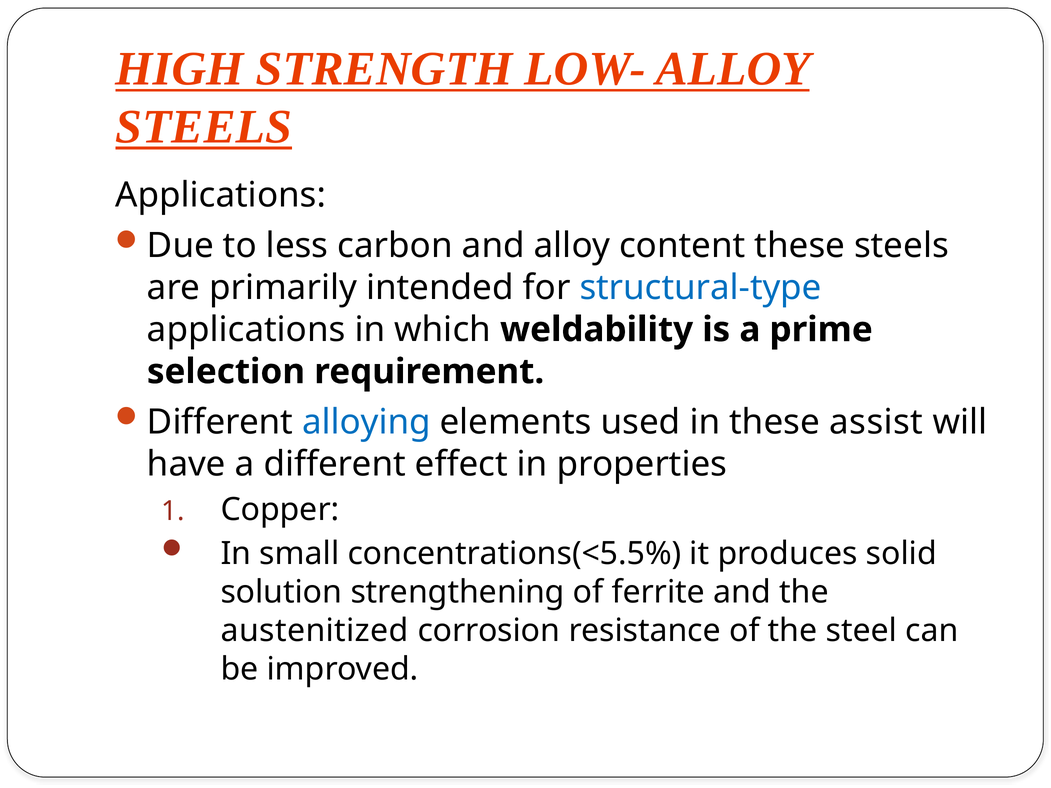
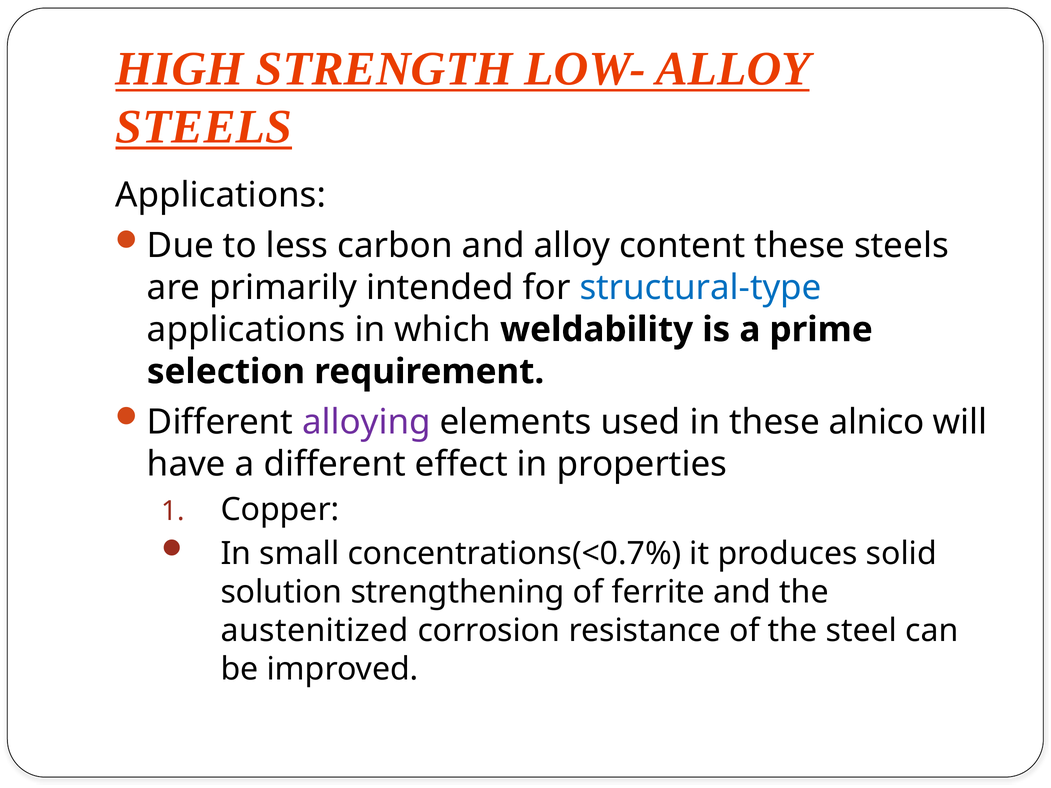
alloying colour: blue -> purple (366, 422)
assist: assist -> alnico (877, 422)
concentrations(<5.5%: concentrations(<5.5% -> concentrations(<0.7% (514, 554)
